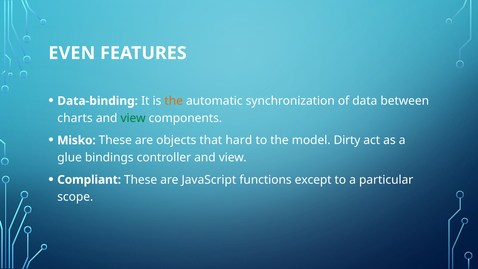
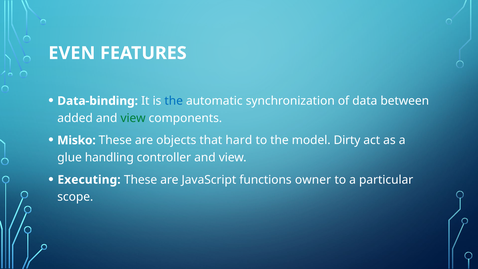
the colour: orange -> blue (174, 101)
charts: charts -> added (75, 118)
bindings: bindings -> handling (109, 157)
Compliant: Compliant -> Executing (89, 180)
except: except -> owner (313, 180)
